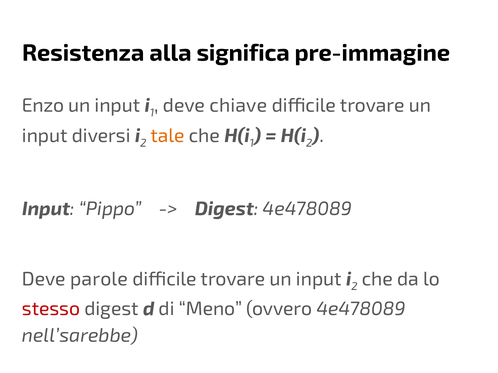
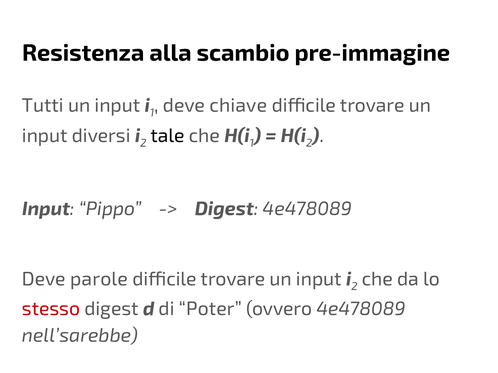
significa: significa -> scambio (243, 53)
Enzo: Enzo -> Tutti (43, 106)
tale colour: orange -> black (167, 136)
Meno: Meno -> Poter (210, 309)
